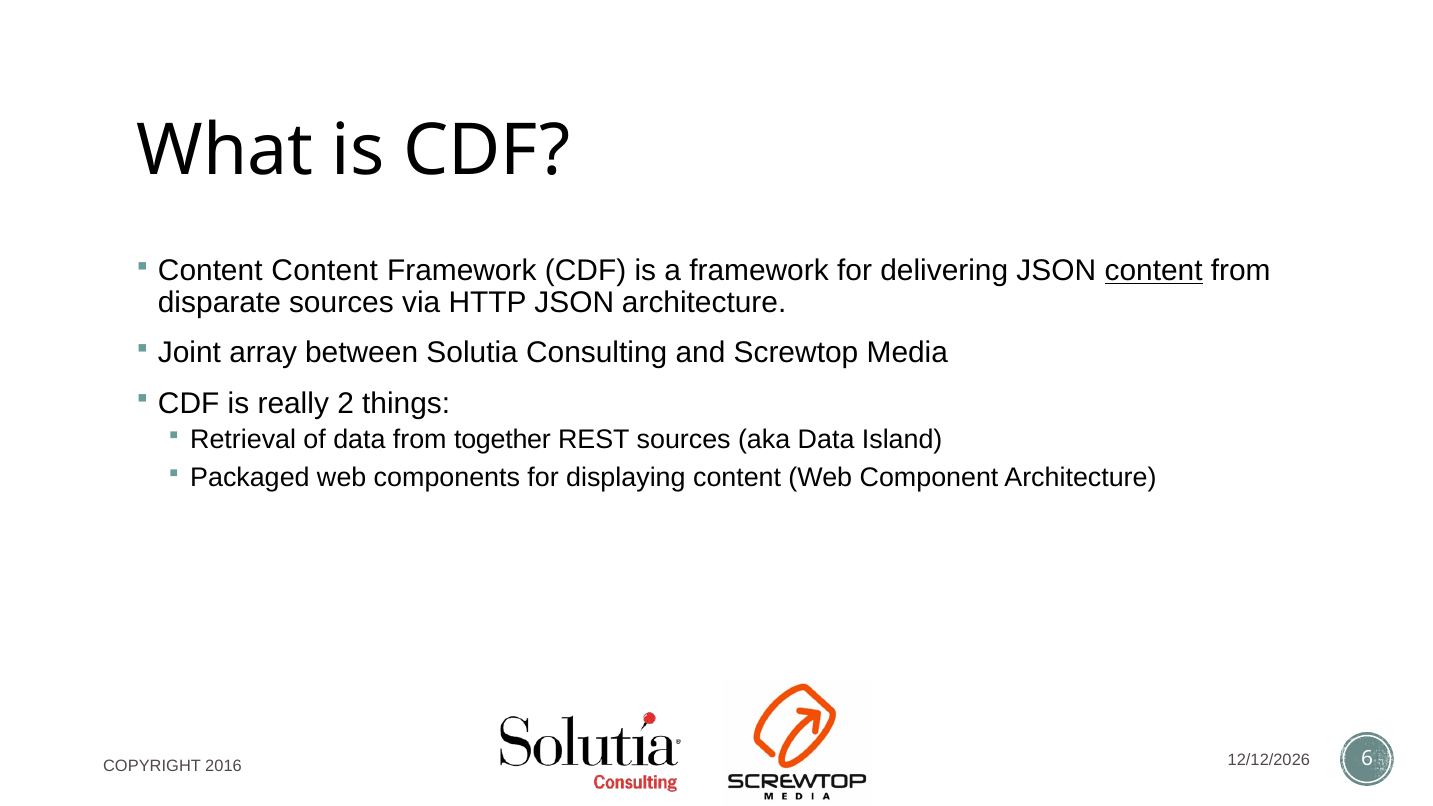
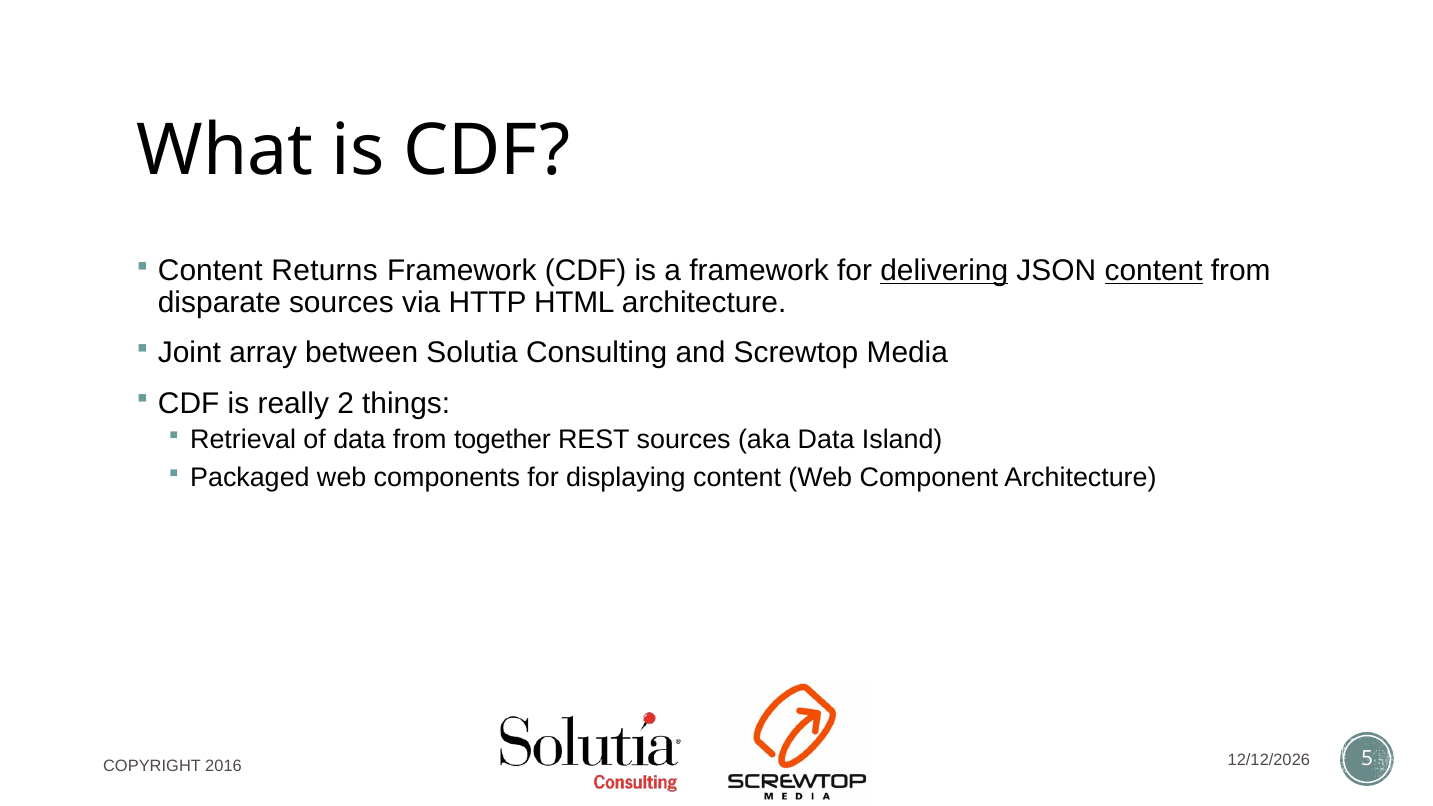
Content Content: Content -> Returns (325, 271)
delivering underline: none -> present (944, 271)
HTTP JSON: JSON -> HTML (574, 303)
6: 6 -> 5 (1367, 758)
